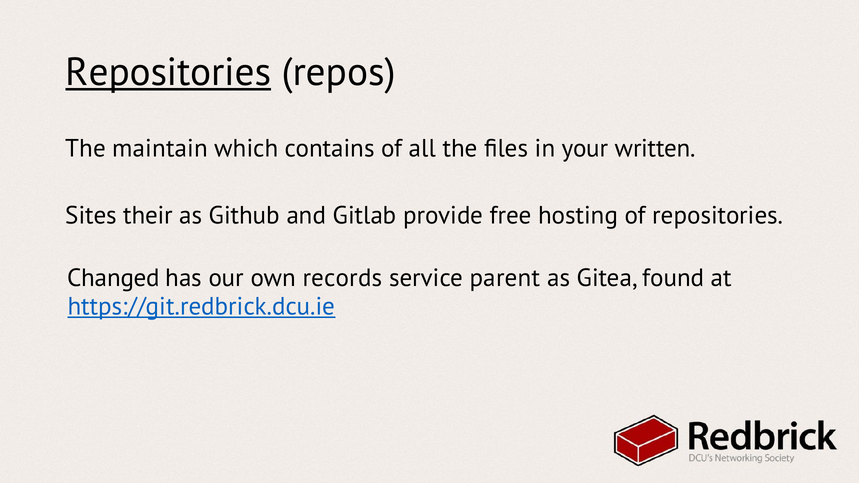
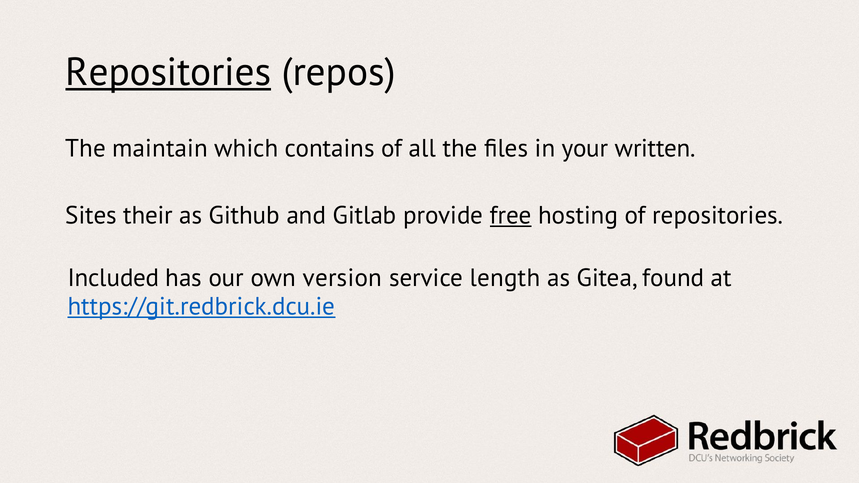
free underline: none -> present (511, 216)
Changed: Changed -> Included (114, 278)
records: records -> version (342, 278)
parent: parent -> length (505, 278)
